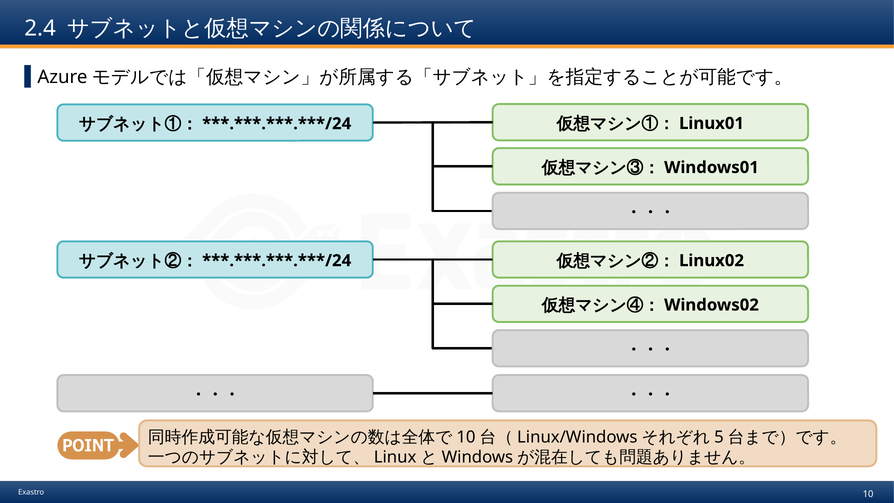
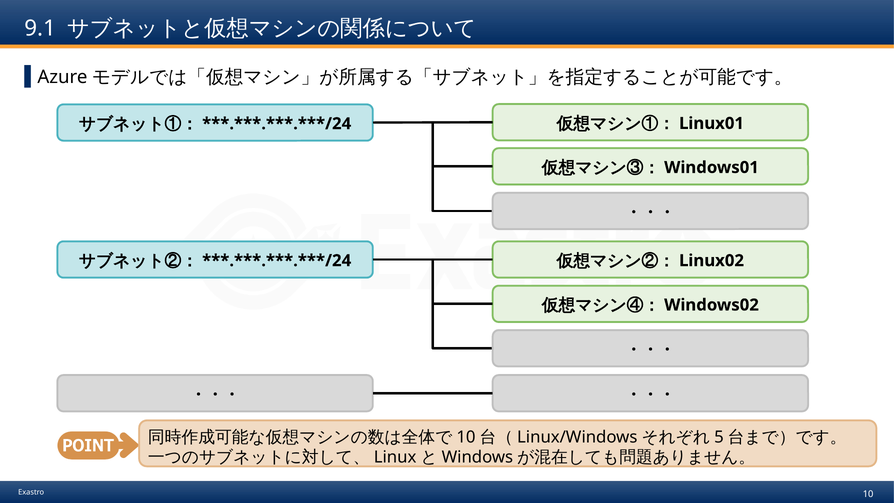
2.4: 2.4 -> 9.1 (40, 28)
